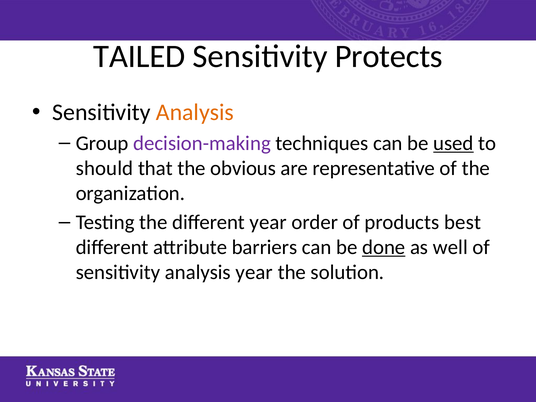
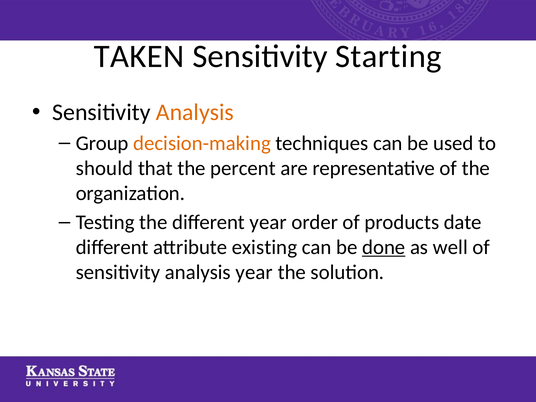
TAILED: TAILED -> TAKEN (139, 56)
Protects: Protects -> Starting (388, 56)
decision-making colour: purple -> orange (202, 143)
used underline: present -> none (453, 143)
obvious: obvious -> percent (243, 168)
best: best -> date (463, 222)
barriers: barriers -> existing (264, 247)
